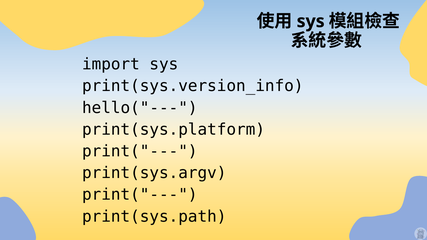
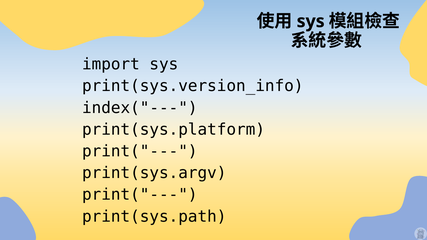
hello("---: hello("--- -> index("--- (140, 108)
